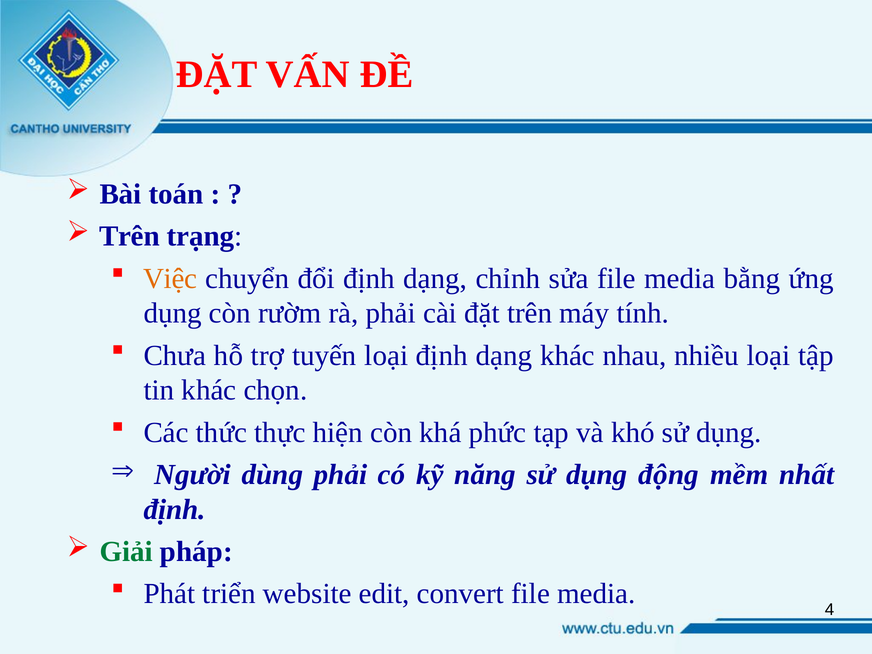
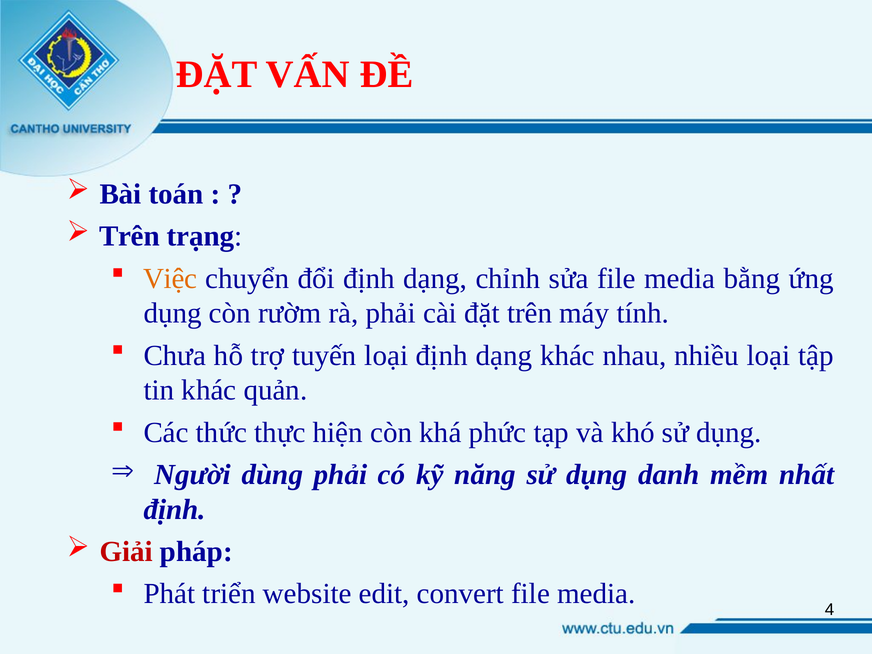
chọn: chọn -> quản (275, 390)
động: động -> danh (669, 475)
Giải colour: green -> red (126, 552)
